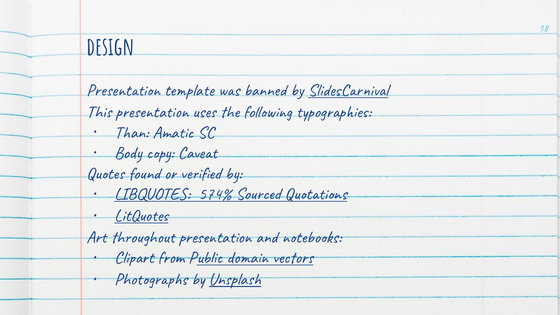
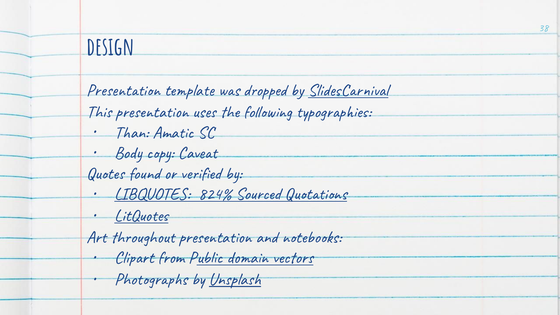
banned: banned -> dropped (265, 90)
574%: 574% -> 824% (215, 194)
